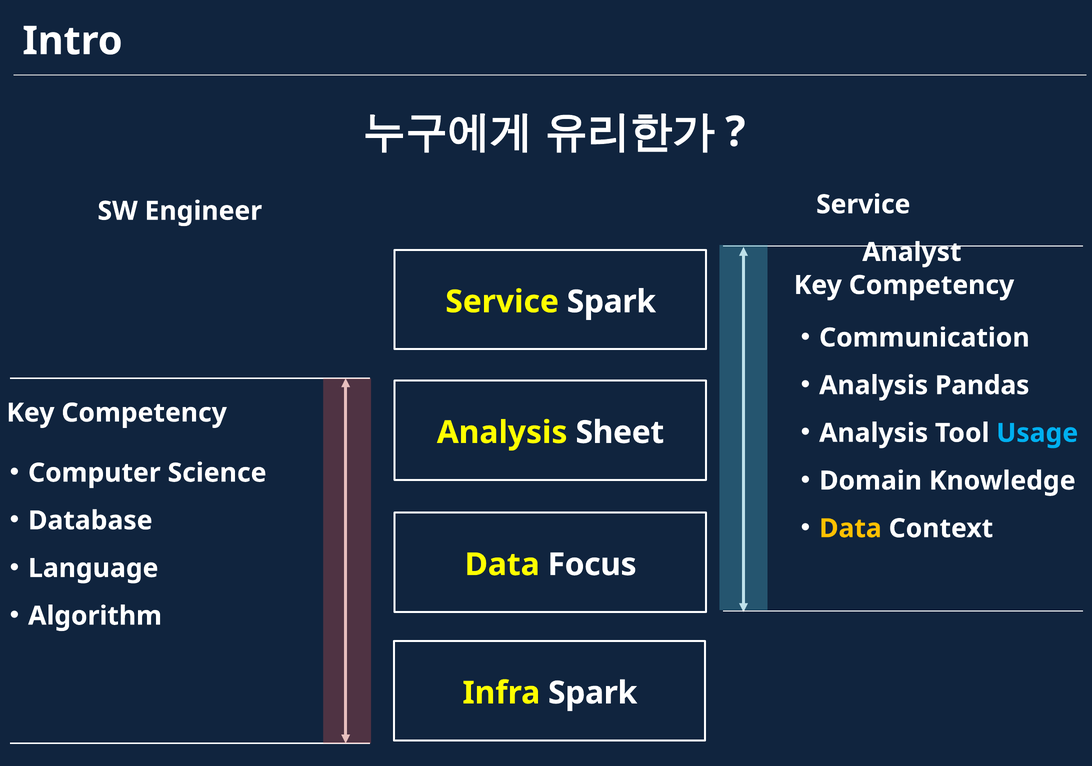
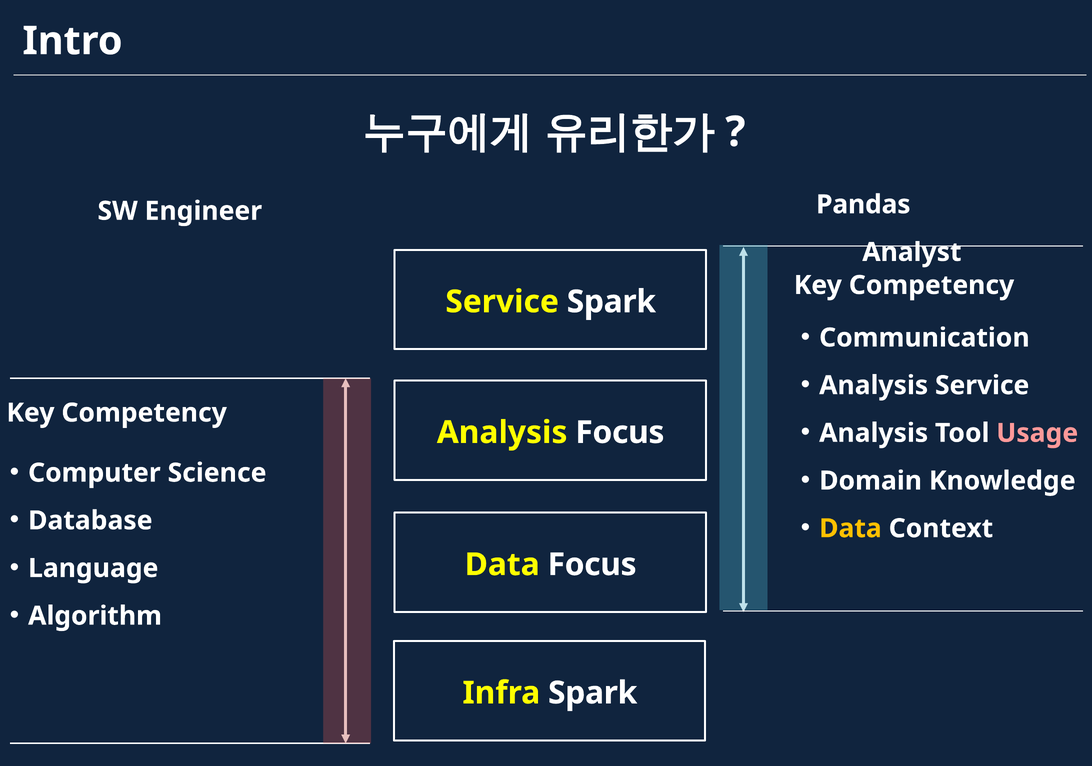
Engineer Service: Service -> Pandas (863, 204)
Analysis Pandas: Pandas -> Service (982, 385)
Usage colour: light blue -> pink (1037, 433)
Analysis Sheet: Sheet -> Focus (620, 432)
